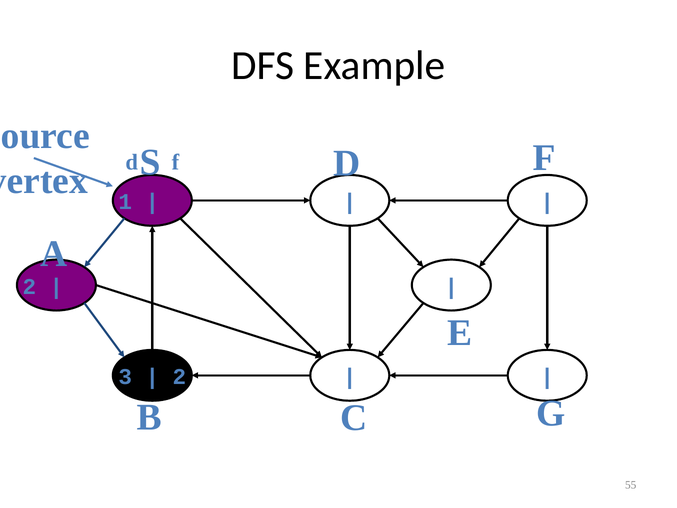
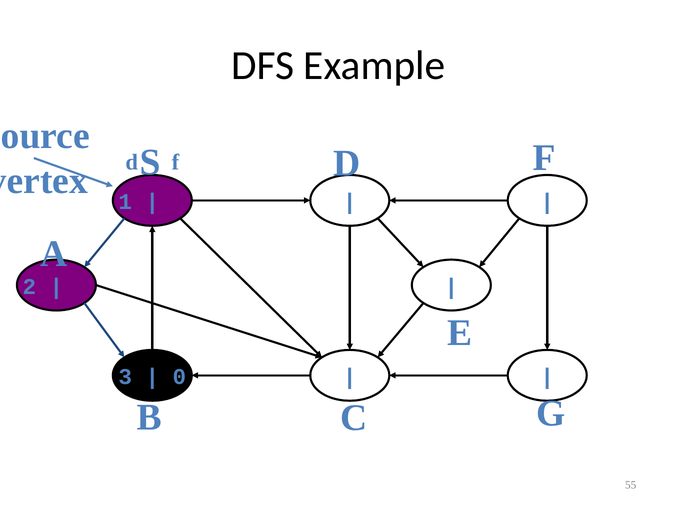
2: 2 -> 0 (179, 377)
